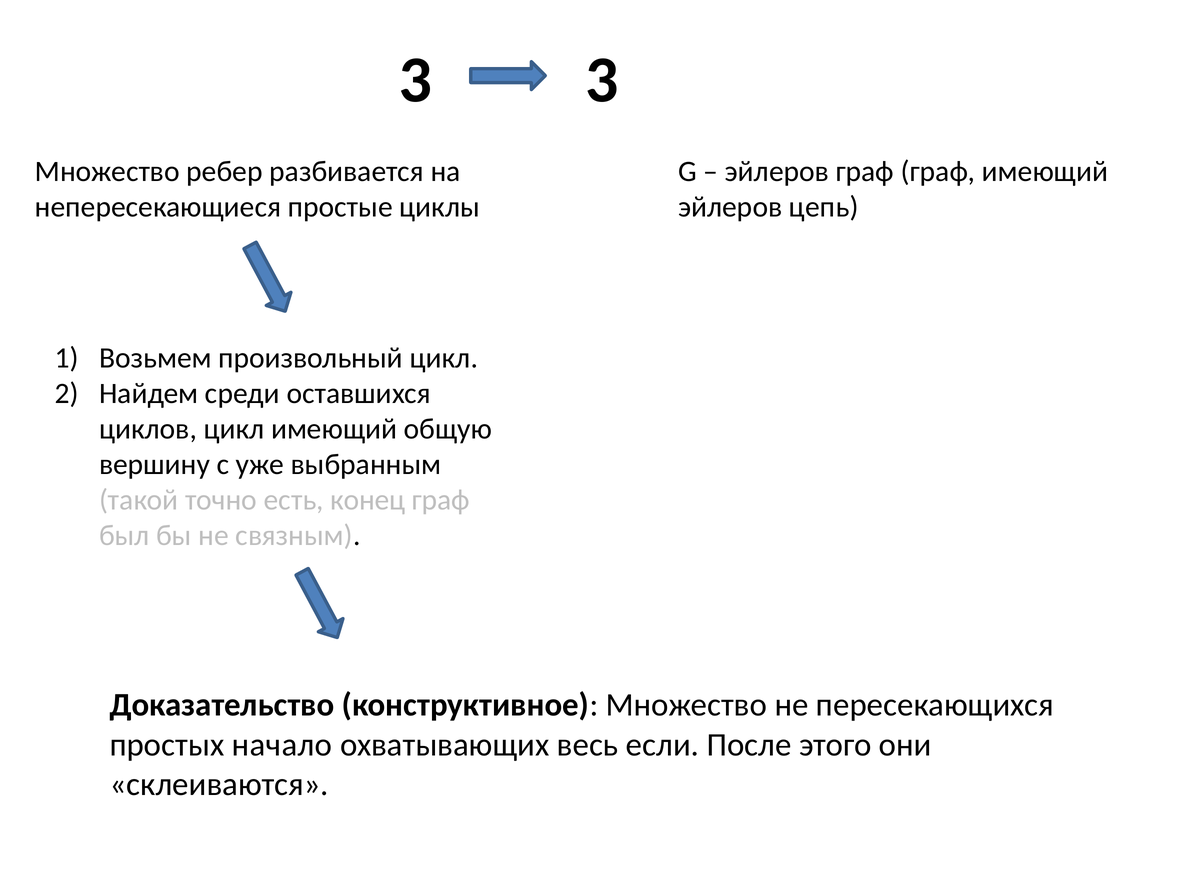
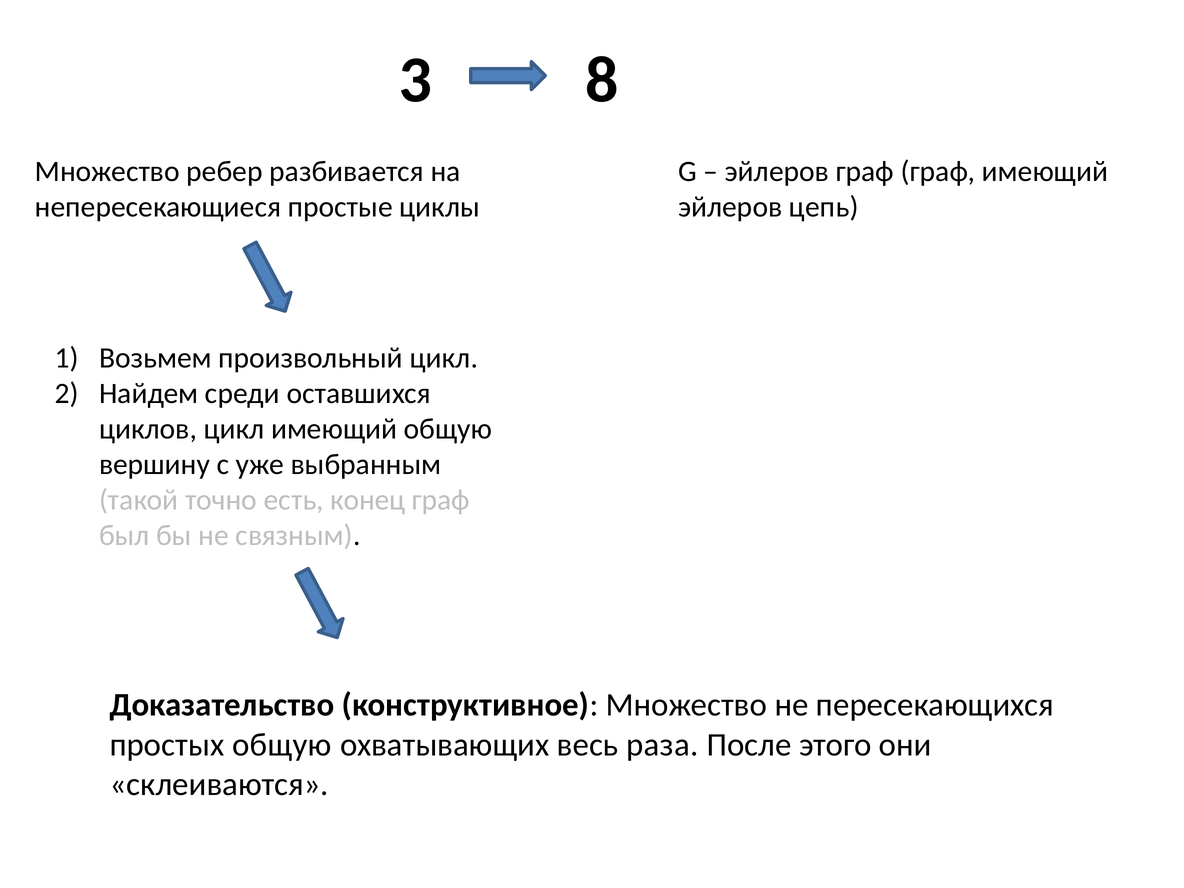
3 3: 3 -> 8 (602, 80)
простых начало: начало -> общую (282, 745)
если: если -> раза (662, 745)
